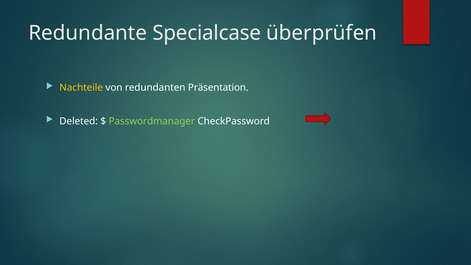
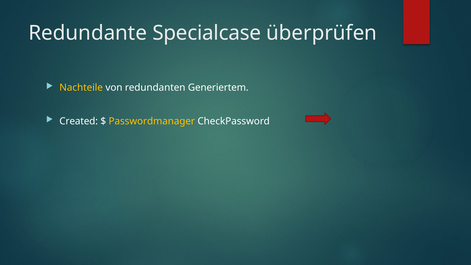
Präsentation: Präsentation -> Generiertem (218, 88)
Deleted: Deleted -> Created (79, 121)
Passwordmanager colour: light green -> yellow (152, 121)
